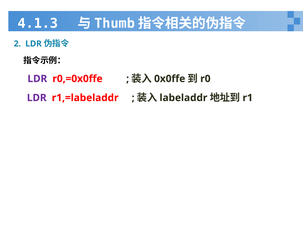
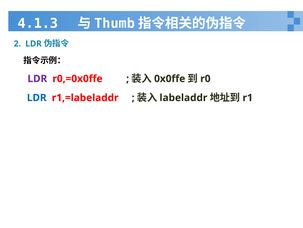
LDR colour: purple -> blue (37, 97)
